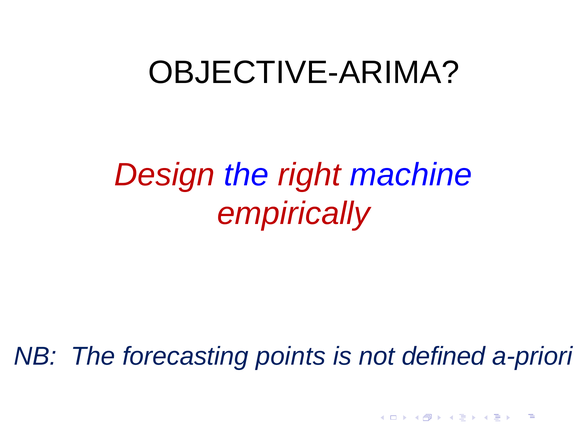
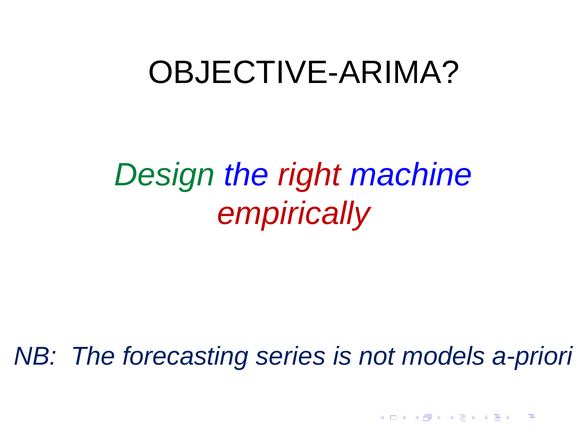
Design colour: red -> green (165, 175)
points: points -> series (291, 357)
defined: defined -> models (443, 357)
